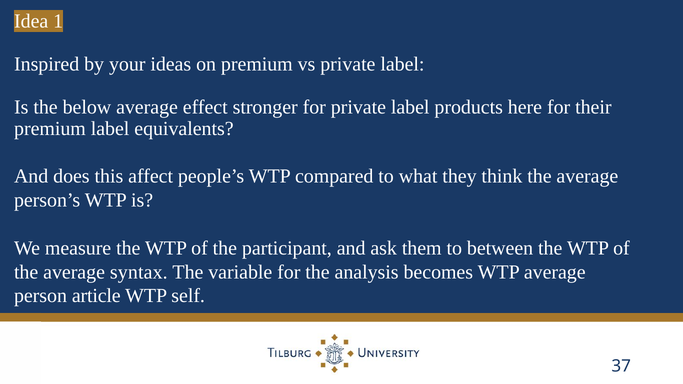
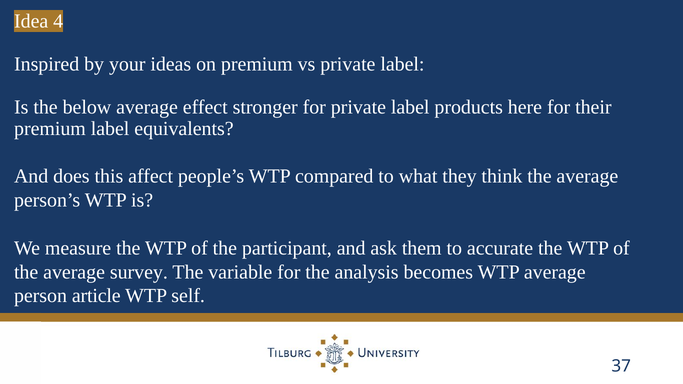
1: 1 -> 4 (58, 21)
between: between -> accurate (500, 248)
syntax: syntax -> survey (139, 272)
